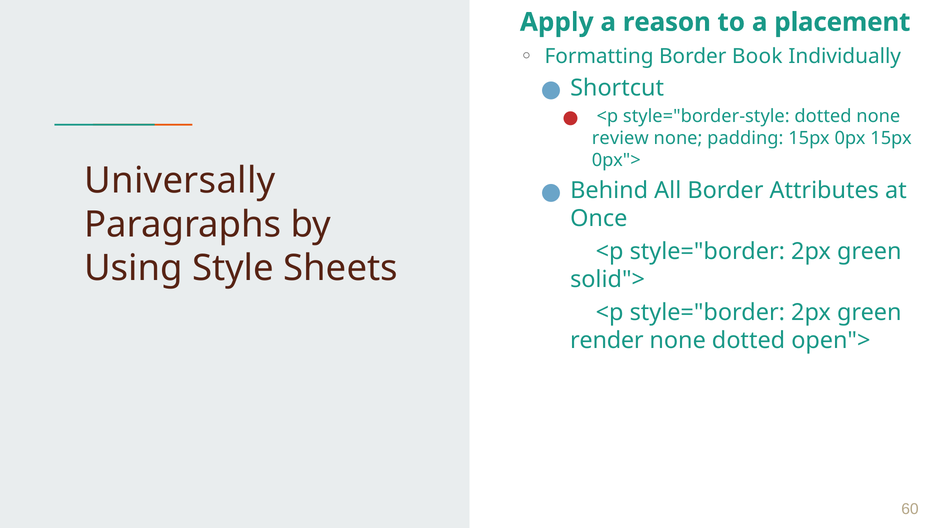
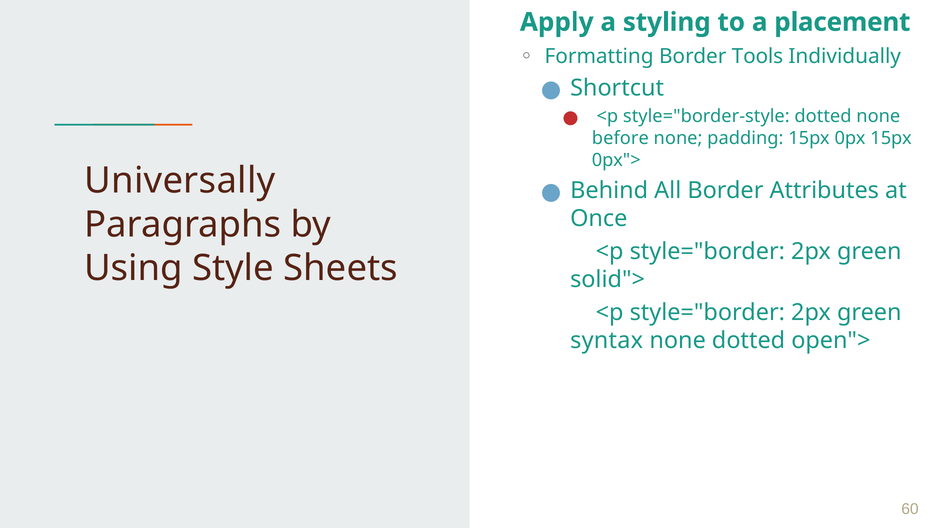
reason: reason -> styling (667, 22)
Book: Book -> Tools (757, 56)
review: review -> before (620, 138)
render: render -> syntax (607, 341)
